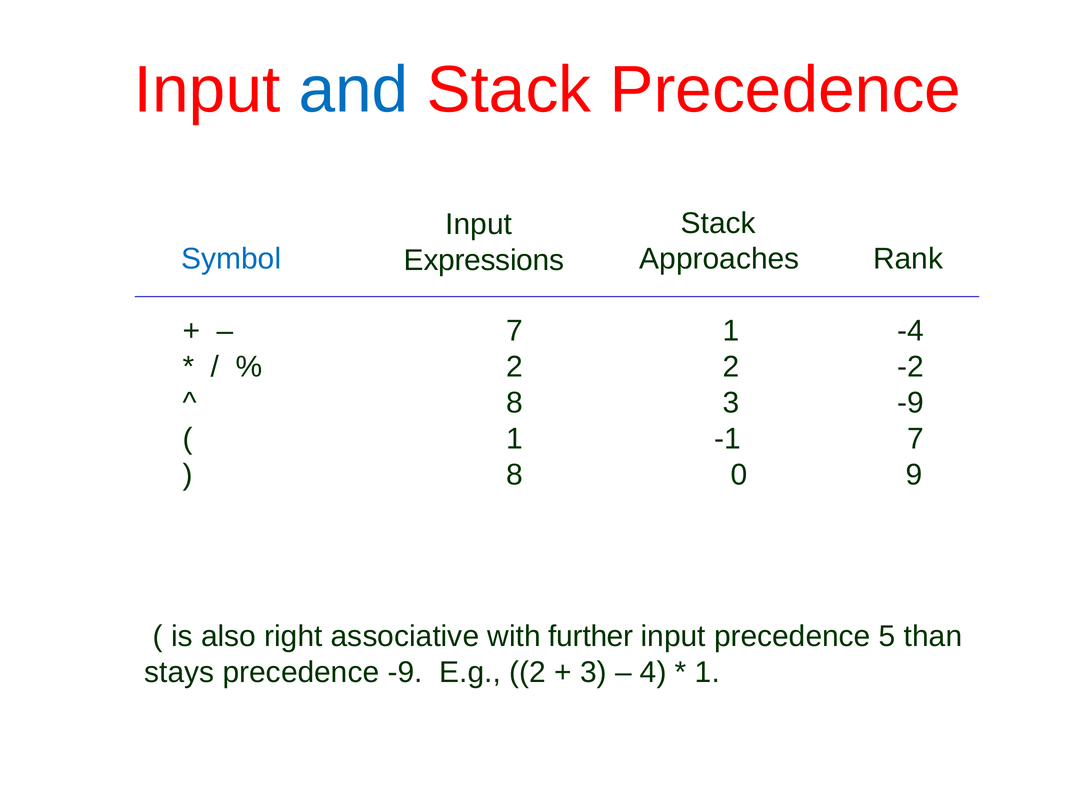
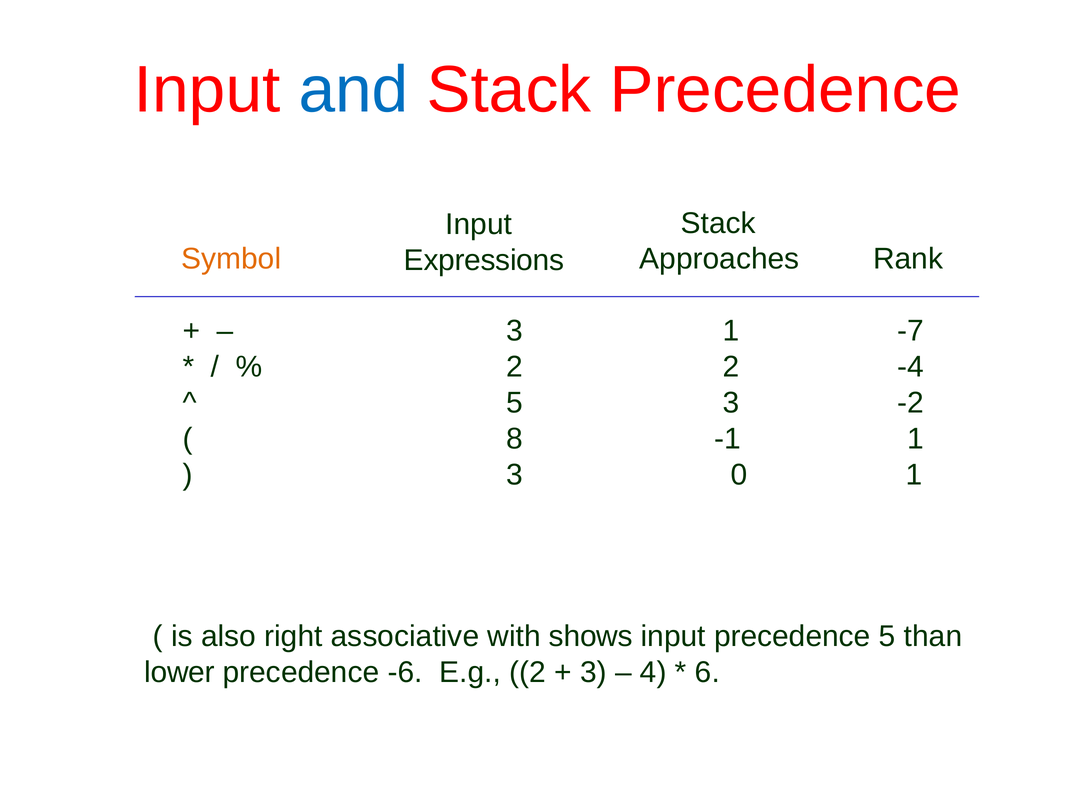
Symbol colour: blue -> orange (231, 259)
7: 7 -> 3 (515, 331)
-4: -4 -> -7 (911, 331)
-2: -2 -> -4 (911, 367)
8: 8 -> 5 (515, 403)
3 -9: -9 -> -2 (911, 403)
1: 1 -> 8 (515, 439)
-1 7: 7 -> 1 (916, 439)
8: 8 -> 3 (515, 475)
0 9: 9 -> 1 (914, 475)
further: further -> shows (591, 636)
stays: stays -> lower (180, 672)
precedence -9: -9 -> -6 (405, 672)
1: 1 -> 6 (707, 672)
